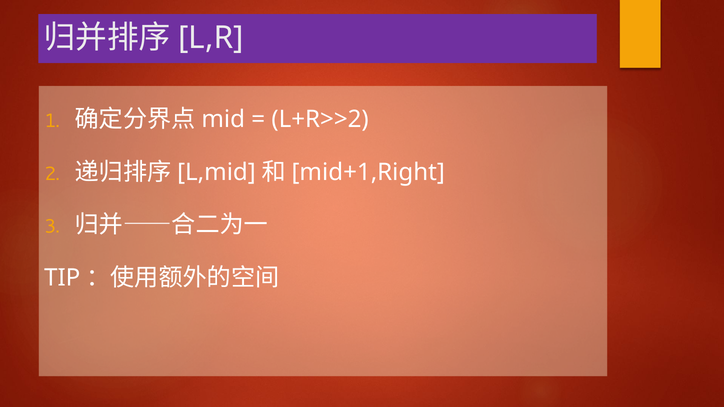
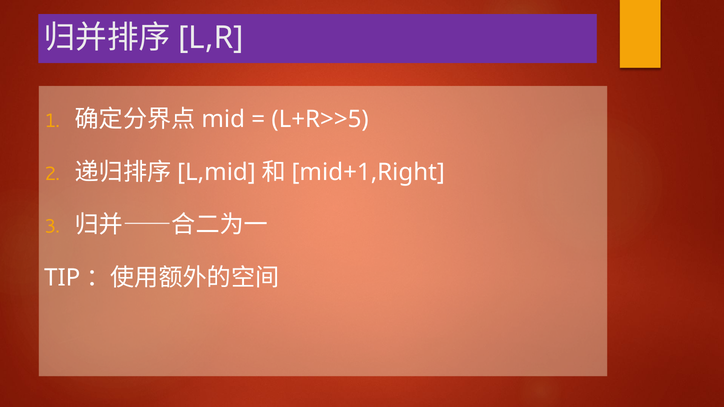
L+R>>2: L+R>>2 -> L+R>>5 (320, 119)
